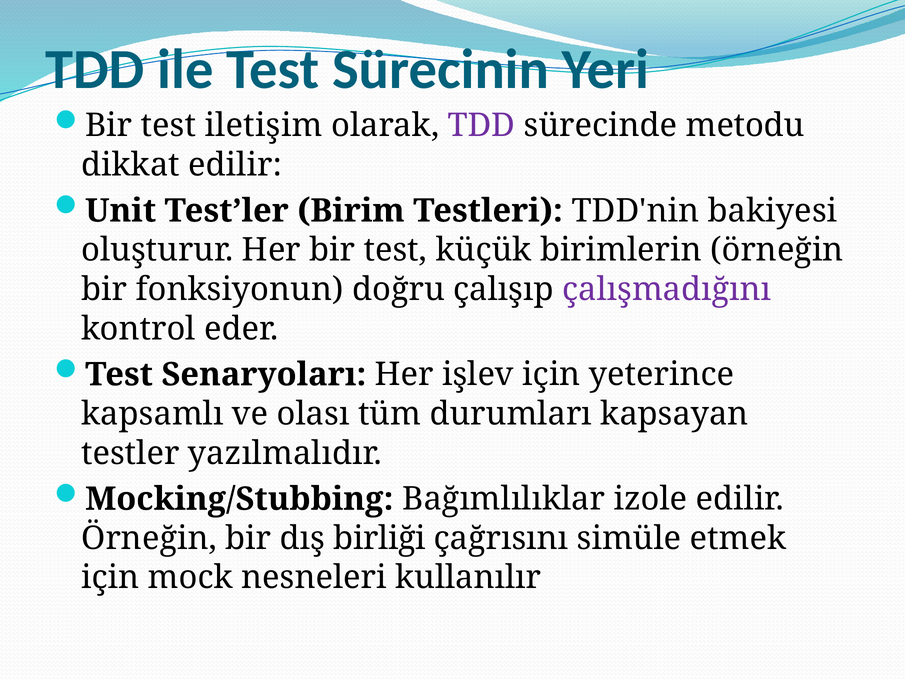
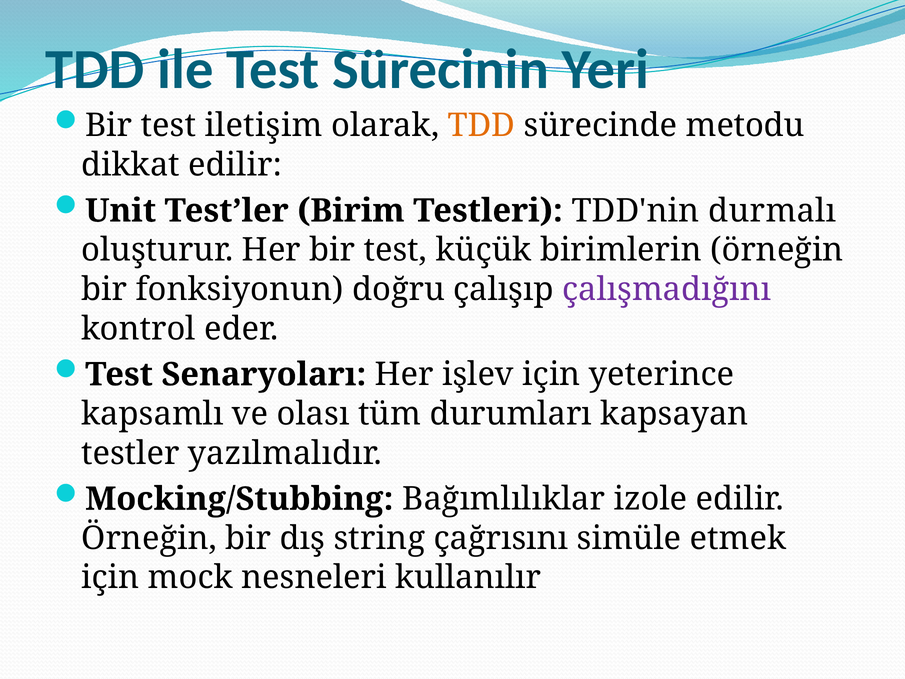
TDD colour: purple -> orange (481, 126)
bakiyesi: bakiyesi -> durmalı (772, 211)
birliği: birliği -> string (379, 538)
